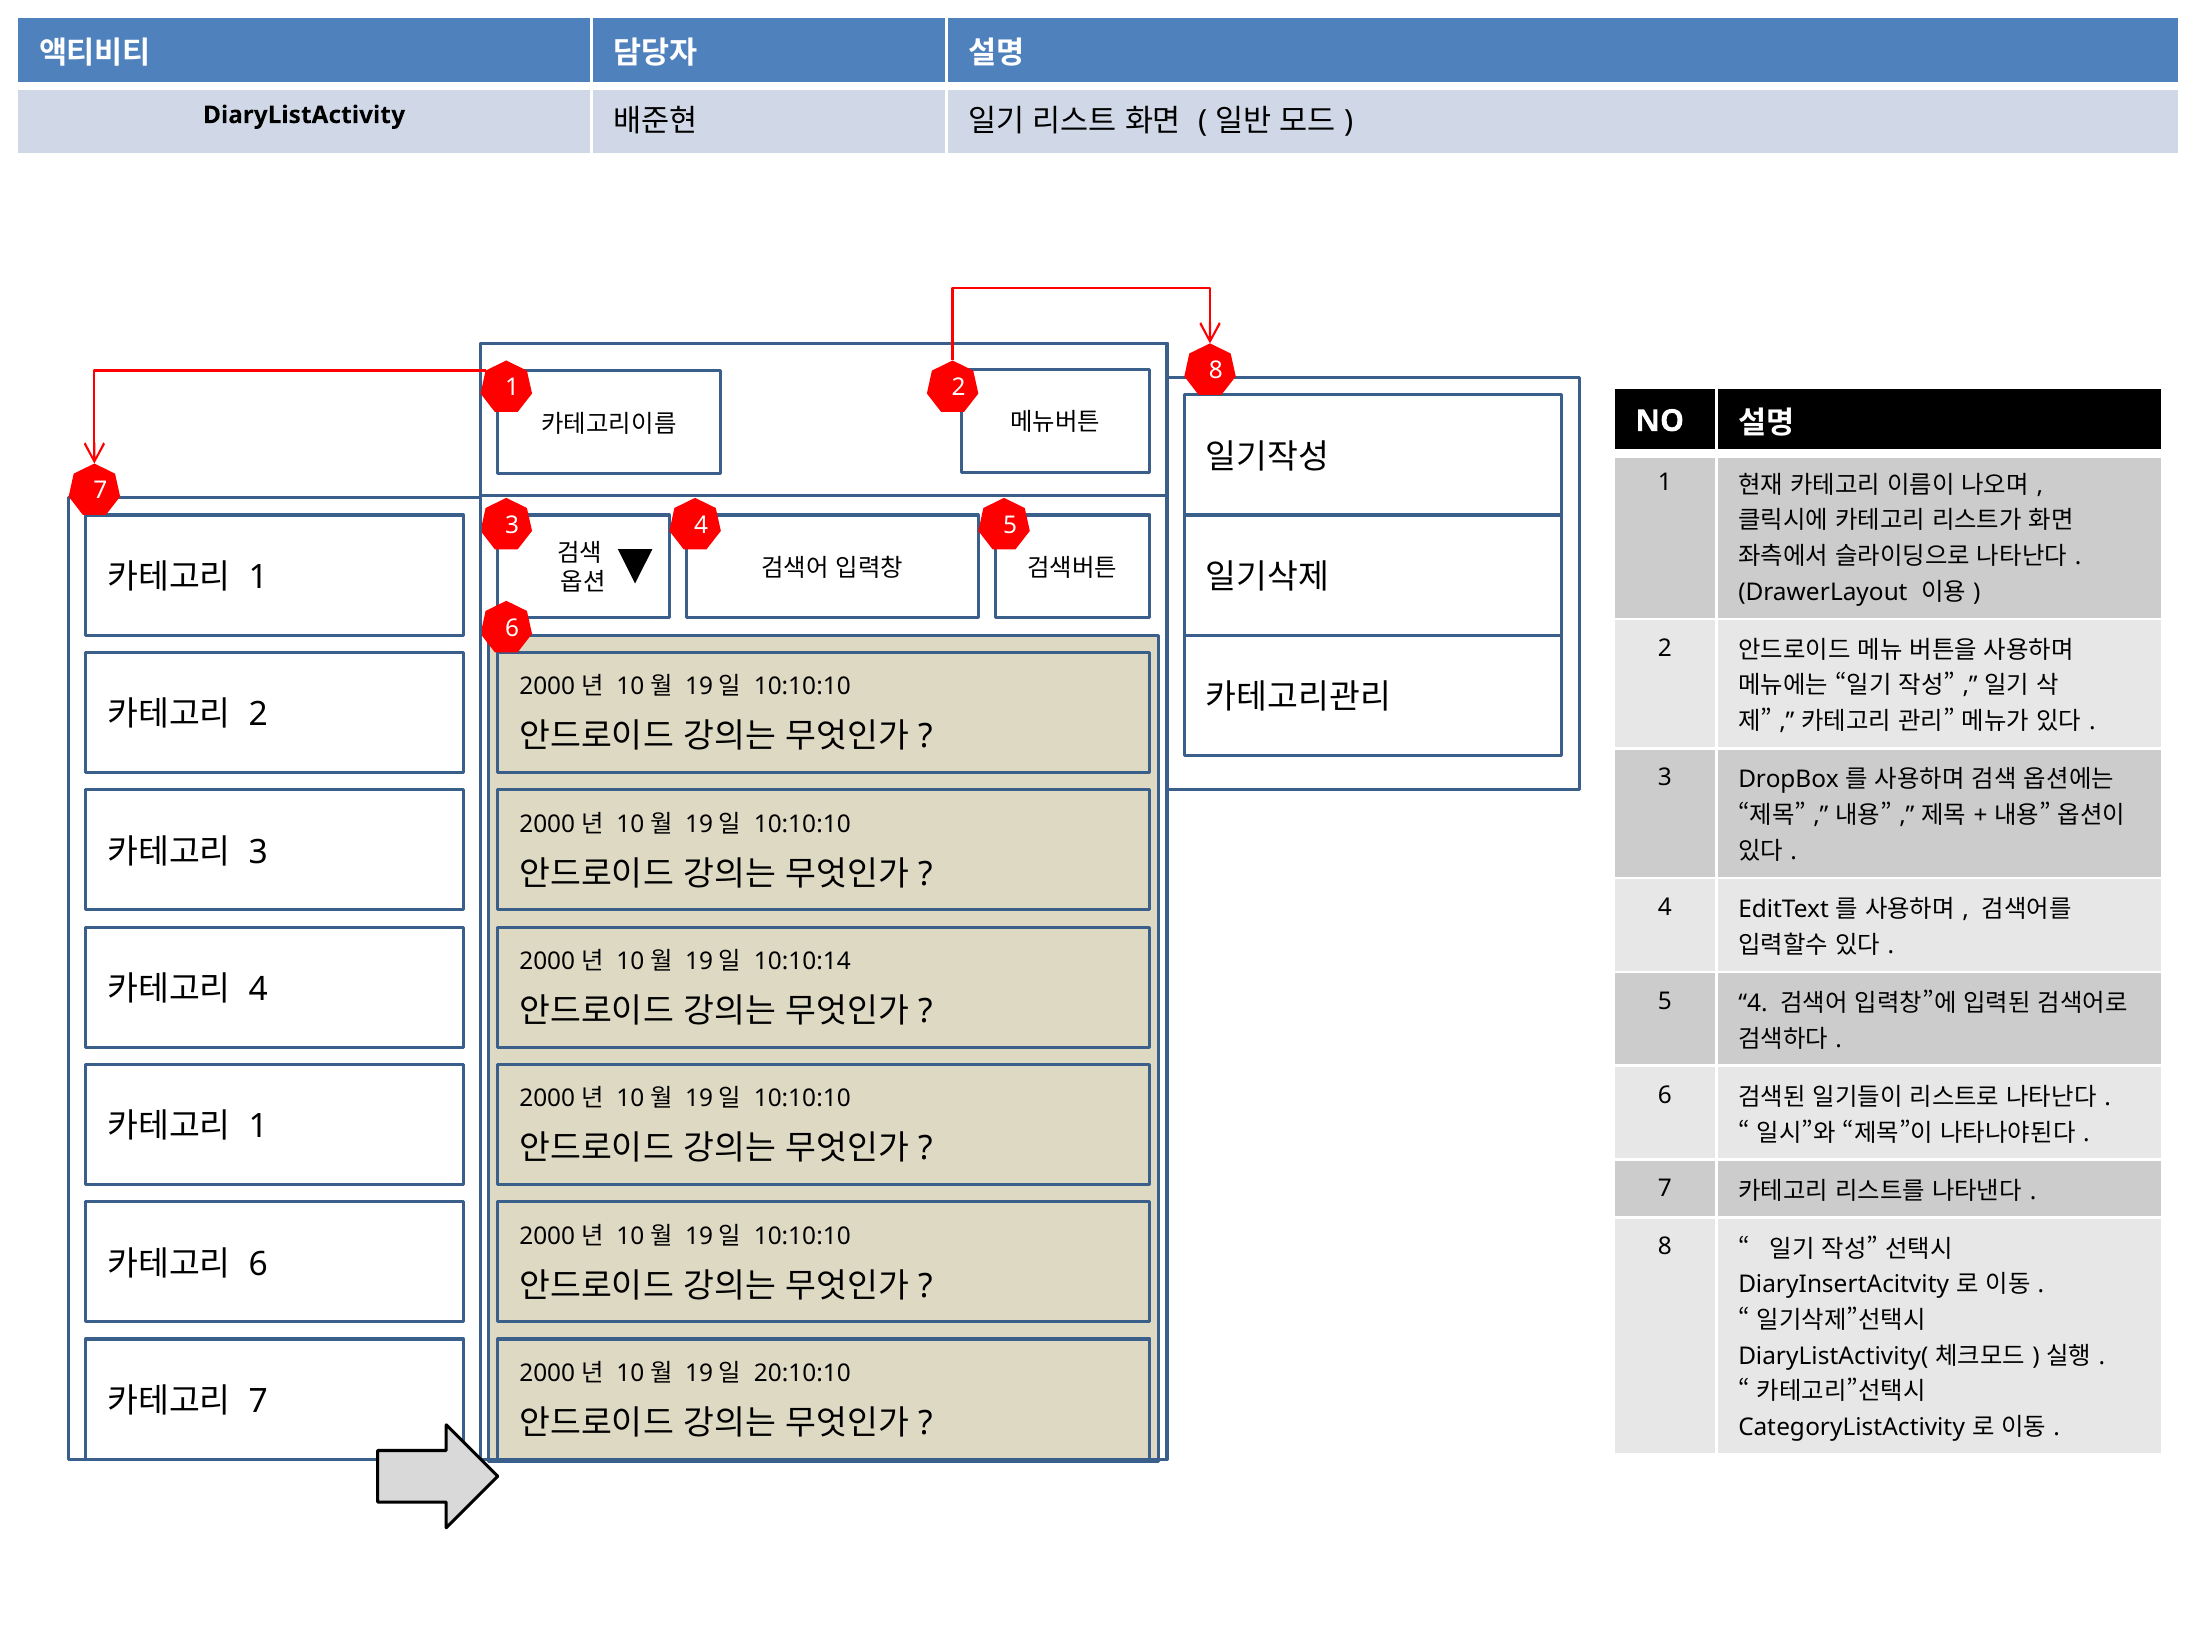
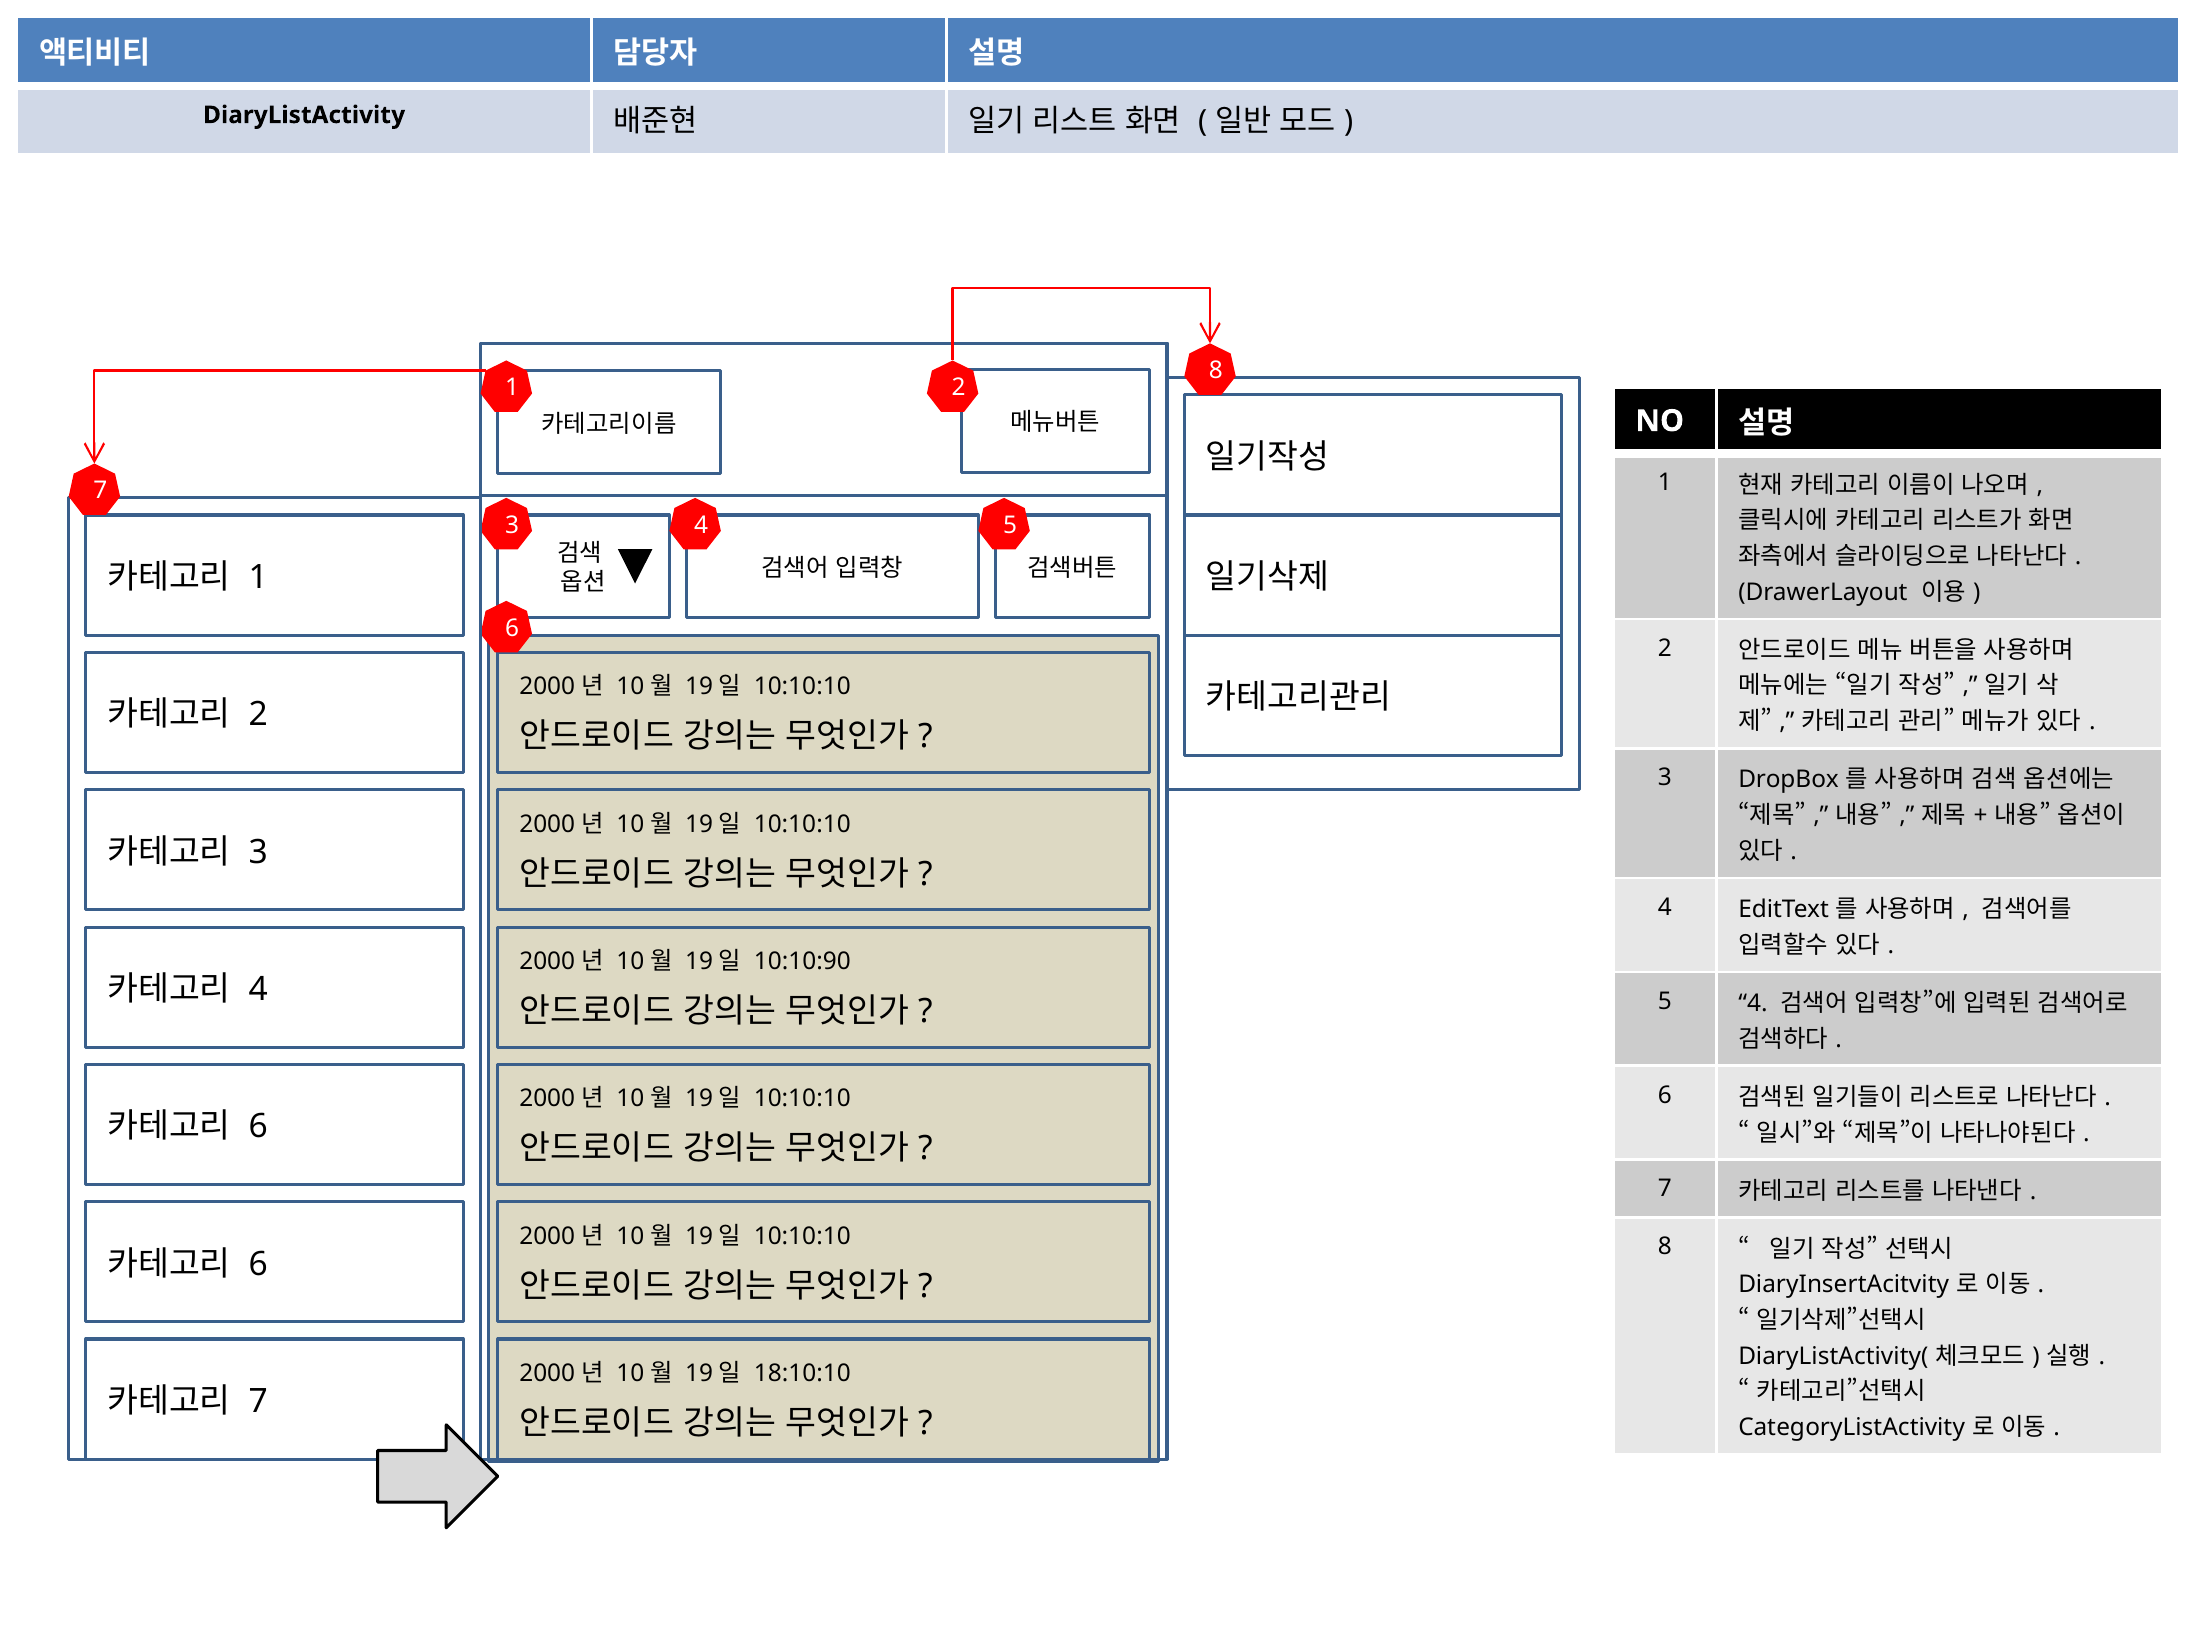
10:10:14: 10:10:14 -> 10:10:90 (802, 961)
1: 1 -> 6 (258, 1127)
20:10:10: 20:10:10 -> 18:10:10 (802, 1373)
